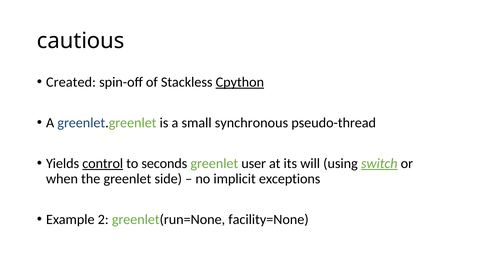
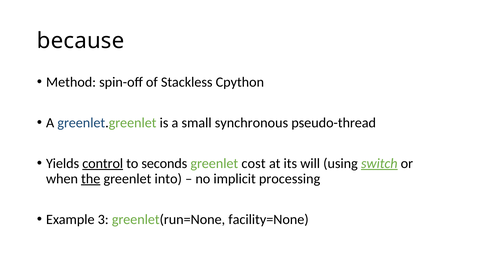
cautious: cautious -> because (81, 41)
Created: Created -> Method (71, 82)
Cpython underline: present -> none (240, 82)
user: user -> cost (254, 163)
the underline: none -> present (91, 179)
side: side -> into (168, 179)
exceptions: exceptions -> processing (290, 179)
2: 2 -> 3 (103, 219)
